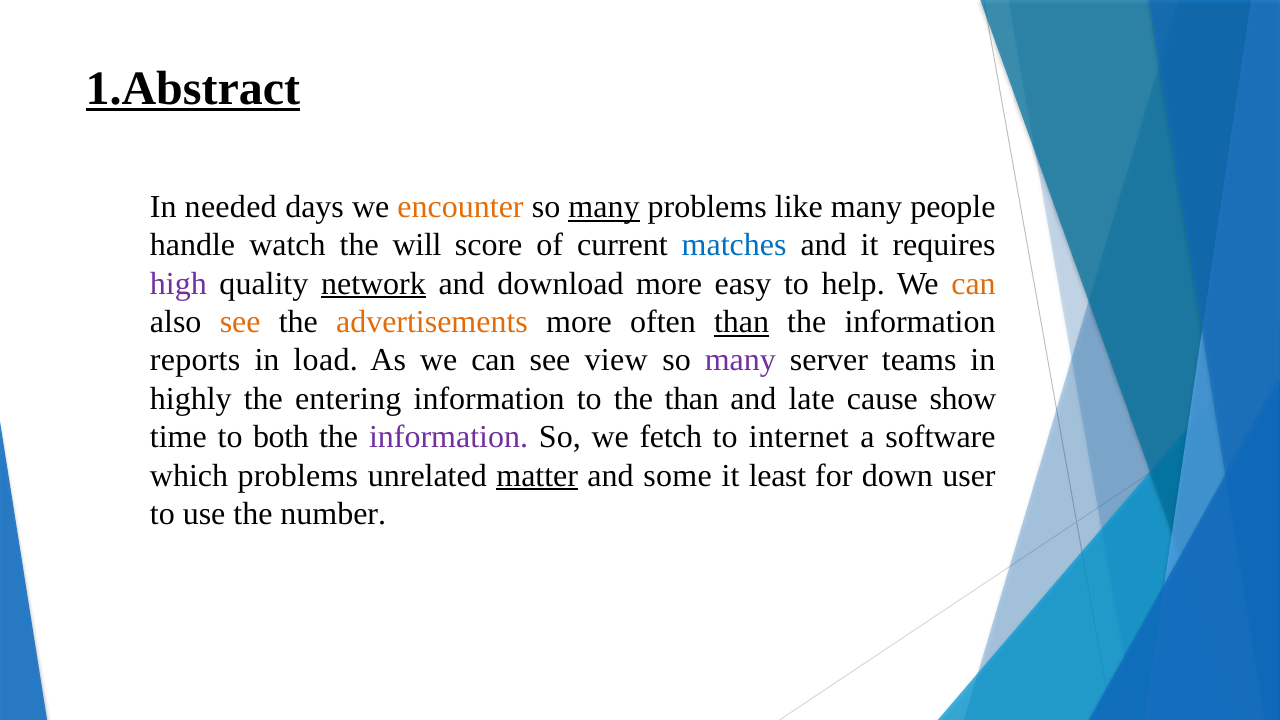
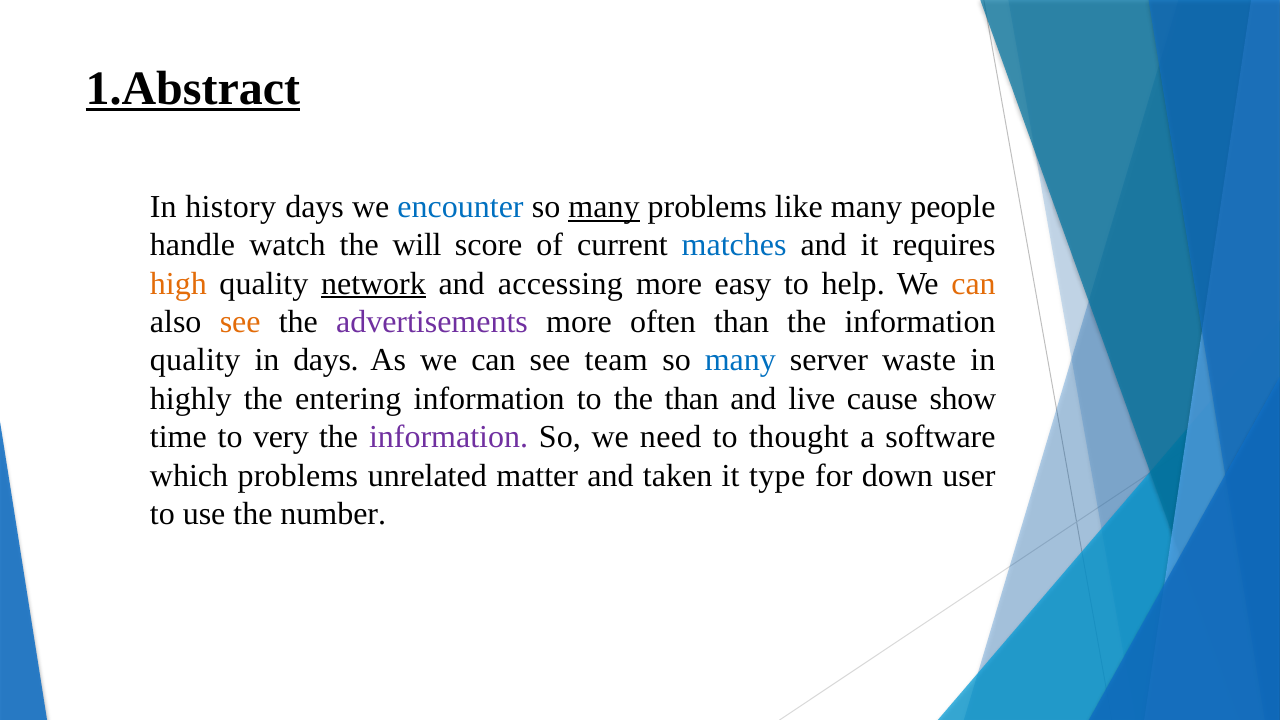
needed: needed -> history (231, 207)
encounter colour: orange -> blue (461, 207)
high colour: purple -> orange (178, 284)
download: download -> accessing (560, 284)
advertisements colour: orange -> purple (432, 322)
than underline: present -> none (742, 322)
reports: reports -> quality (195, 360)
in load: load -> days (326, 360)
view: view -> team (616, 360)
many colour: purple -> blue (740, 360)
teams: teams -> waste (919, 360)
late: late -> live (812, 399)
both: both -> very (281, 437)
fetch: fetch -> need (671, 437)
internet: internet -> thought (799, 437)
matter underline: present -> none (537, 476)
some: some -> taken (678, 476)
least: least -> type (777, 476)
